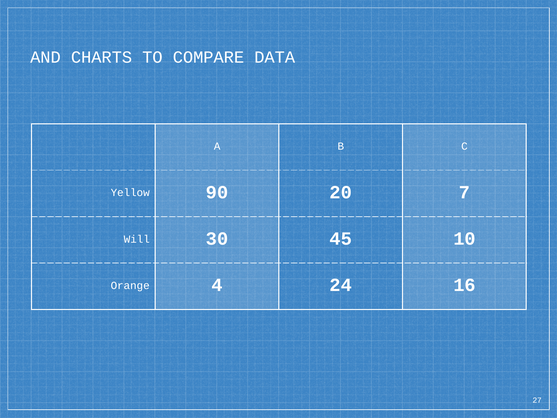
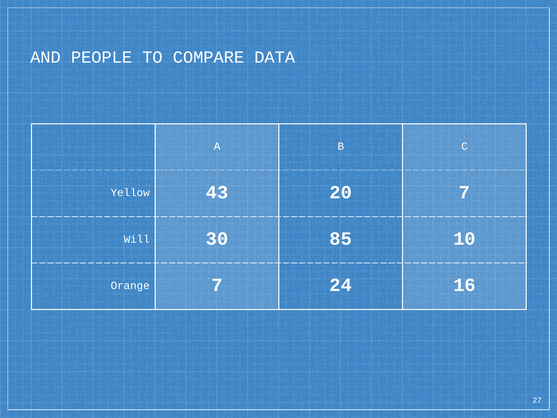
CHARTS: CHARTS -> PEOPLE (102, 57)
90: 90 -> 43 (217, 192)
45: 45 -> 85 (341, 239)
Orange 4: 4 -> 7 (217, 285)
